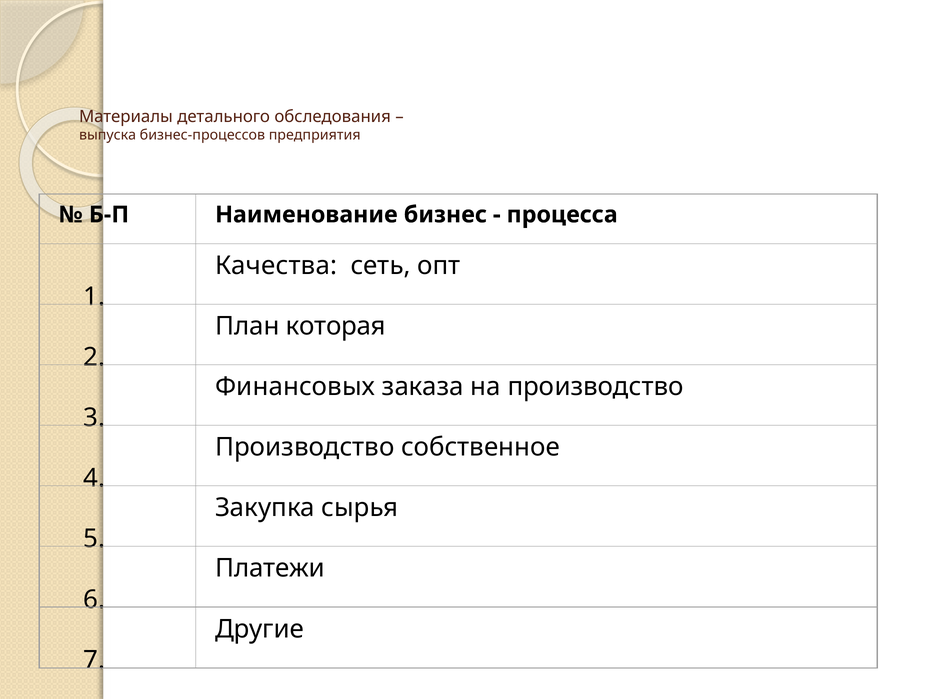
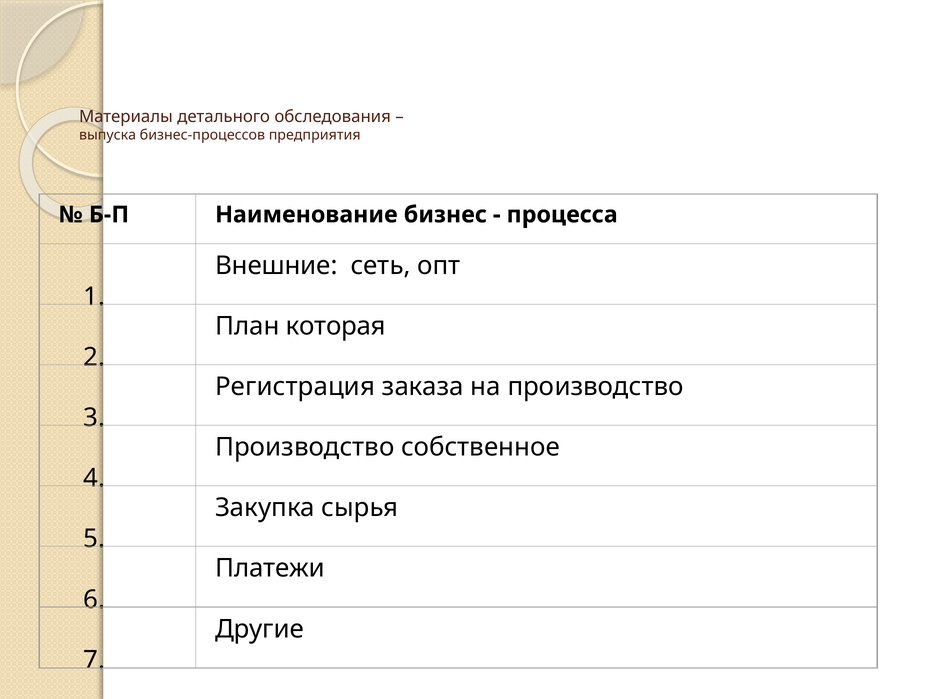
Качества: Качества -> Внешние (276, 266)
Финансовых: Финансовых -> Регистрация (295, 387)
